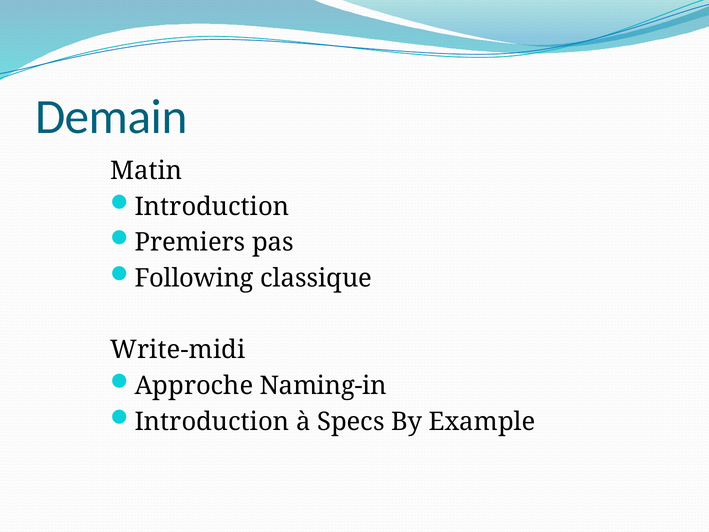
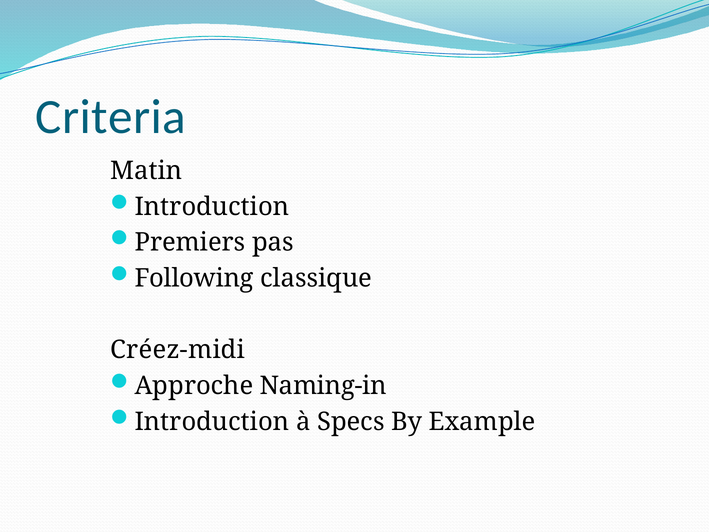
Demain: Demain -> Criteria (111, 117)
Write-midi: Write-midi -> Créez-midi (178, 350)
